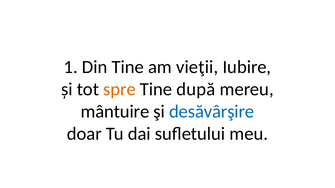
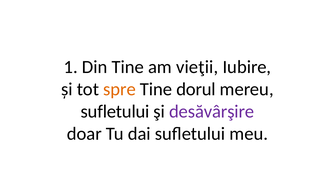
după: după -> dorul (196, 89)
mântuire: mântuire -> sufletului (115, 112)
desăvârşire colour: blue -> purple (212, 112)
